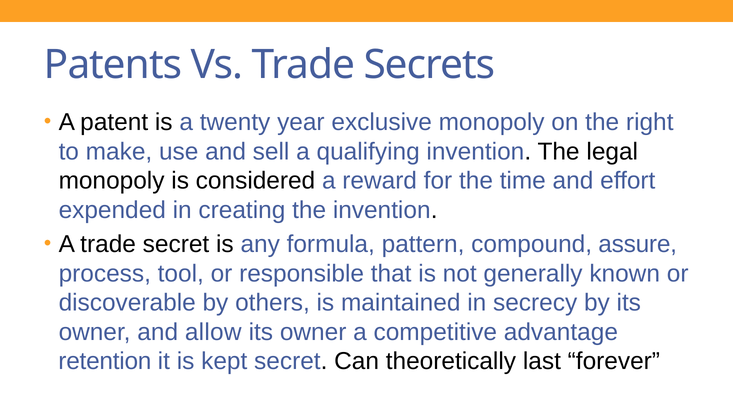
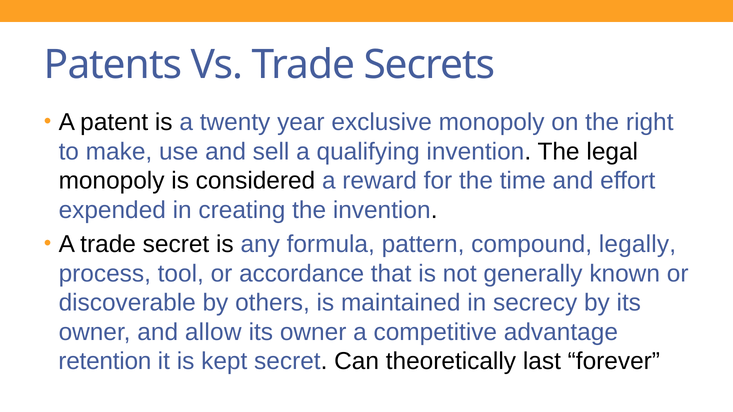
assure: assure -> legally (637, 244)
responsible: responsible -> accordance (302, 274)
